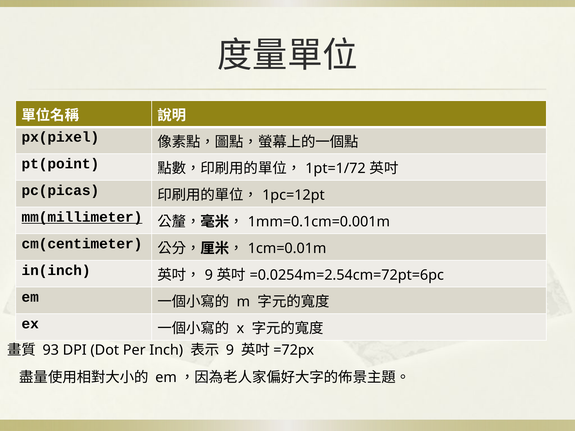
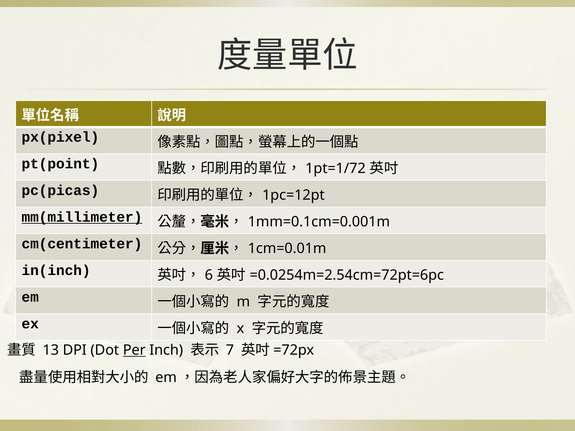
9: 9 -> 6 (209, 275)
93: 93 -> 13 (51, 350)
Per underline: none -> present (134, 350)
9: 9 -> 7 (230, 350)
